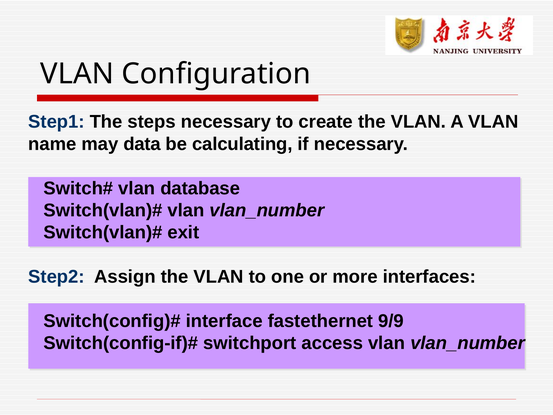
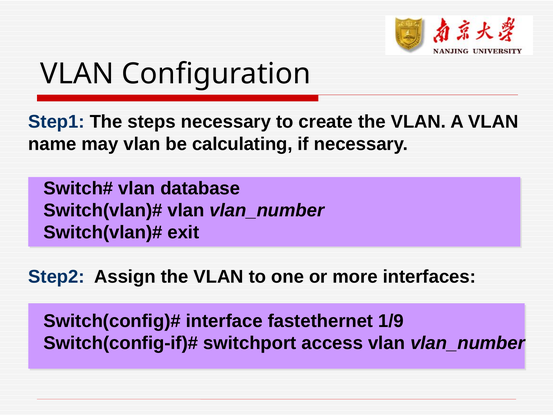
may data: data -> vlan (142, 144)
9/9: 9/9 -> 1/9 (391, 321)
